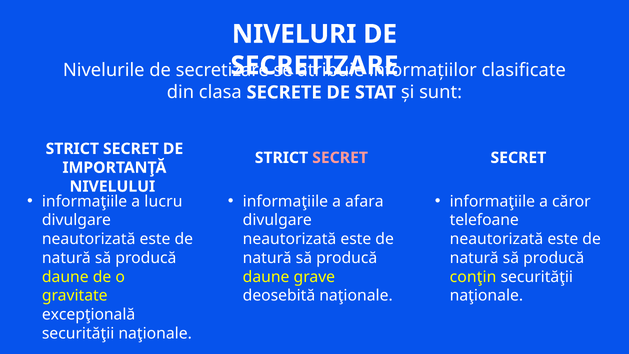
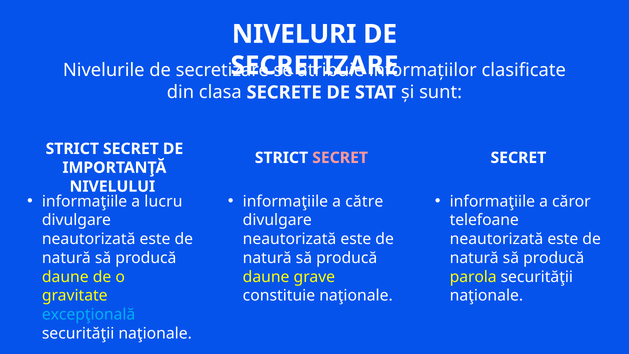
afara: afara -> către (364, 201)
conţin: conţin -> parola (473, 277)
deosebită: deosebită -> constituie (279, 296)
excepţională colour: white -> light blue (89, 314)
